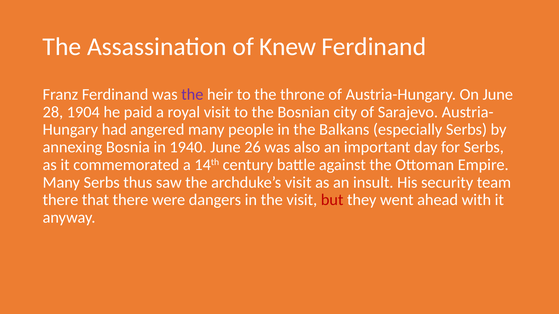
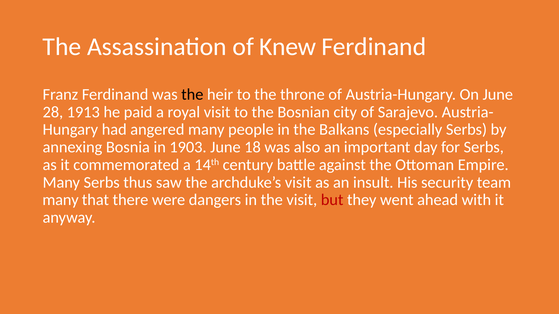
the colour: purple -> black (192, 95)
1904: 1904 -> 1913 (83, 112)
1940: 1940 -> 1903 (188, 147)
26: 26 -> 18 (253, 147)
there: there -> many (60, 200)
